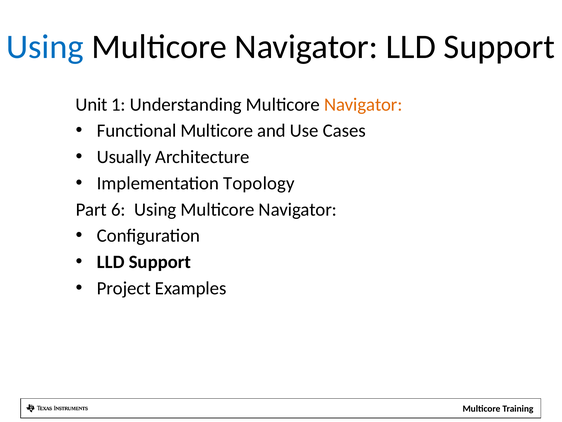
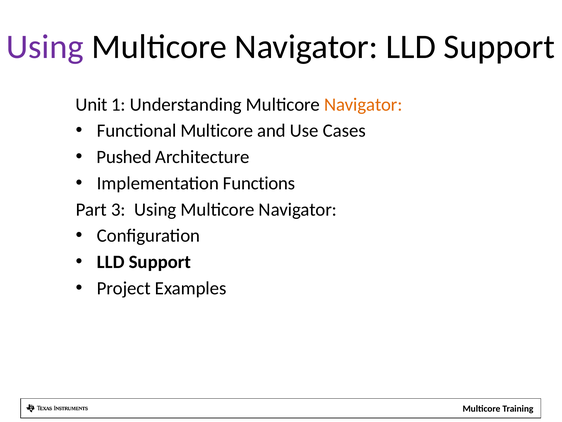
Using colour: blue -> purple (45, 47)
Usually: Usually -> Pushed (124, 157)
Topology: Topology -> Functions (259, 183)
6: 6 -> 3 (118, 209)
